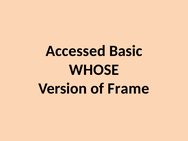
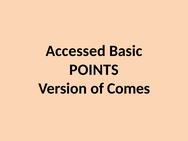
WHOSE: WHOSE -> POINTS (94, 70)
Frame: Frame -> Comes (129, 89)
